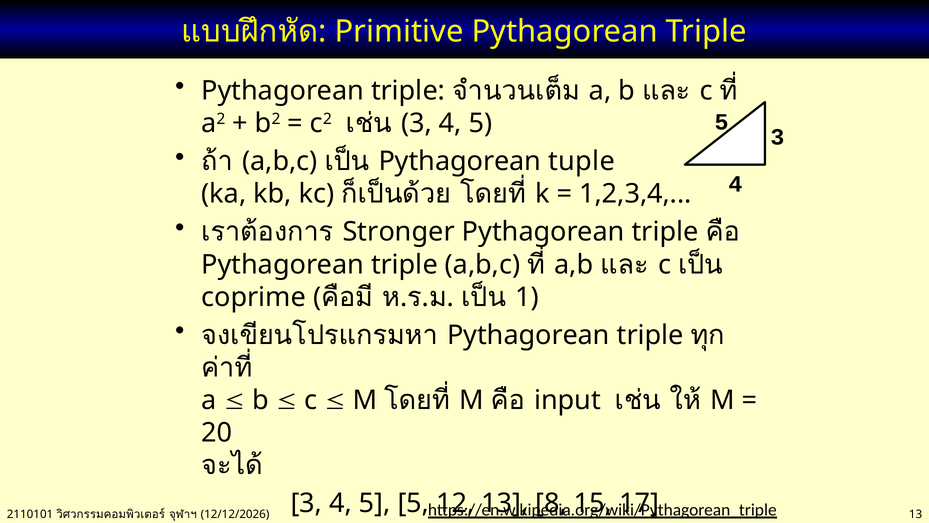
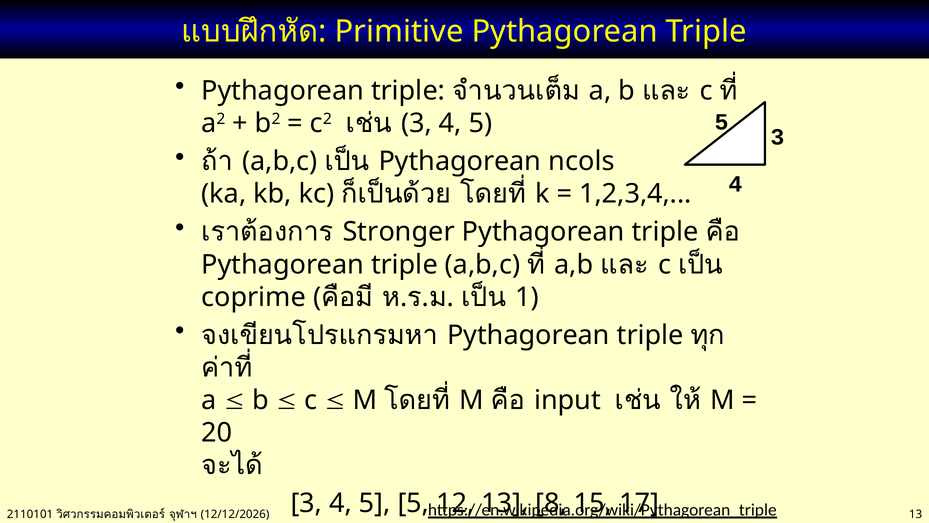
tuple: tuple -> ncols (582, 161)
